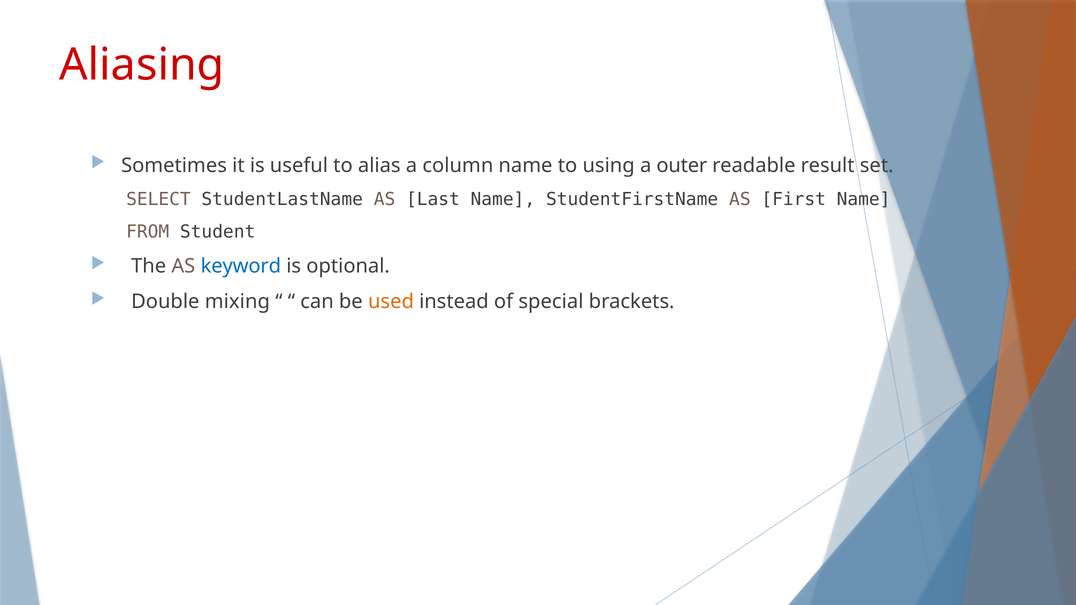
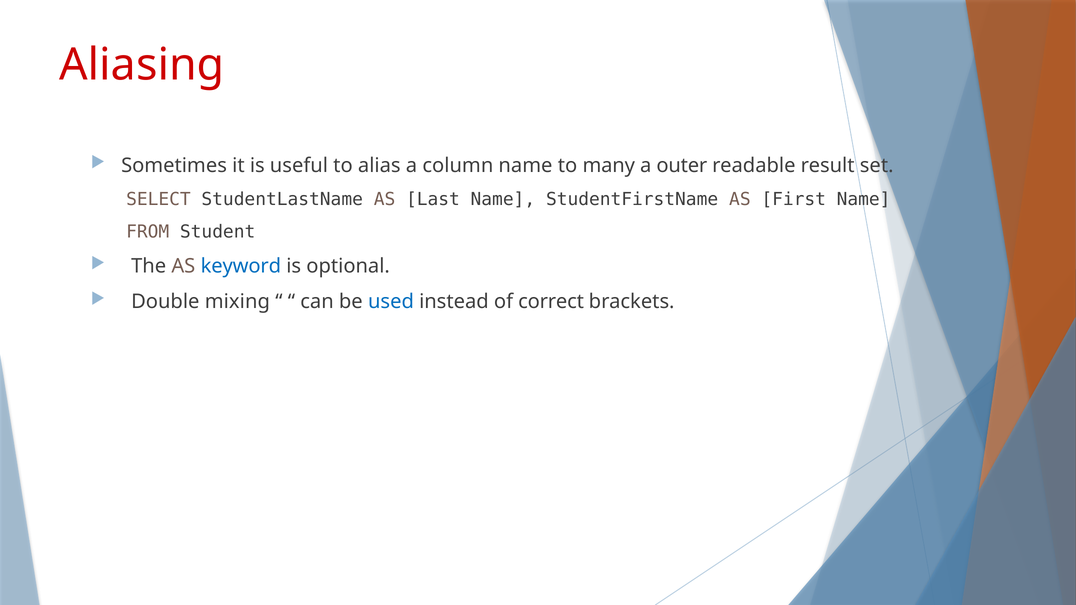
using: using -> many (609, 166)
used colour: orange -> blue (391, 302)
special: special -> correct (551, 302)
